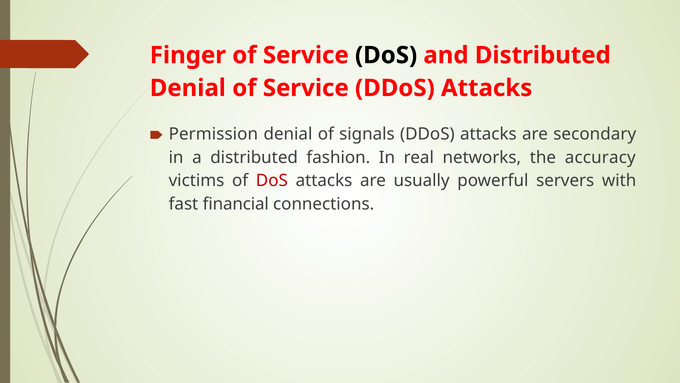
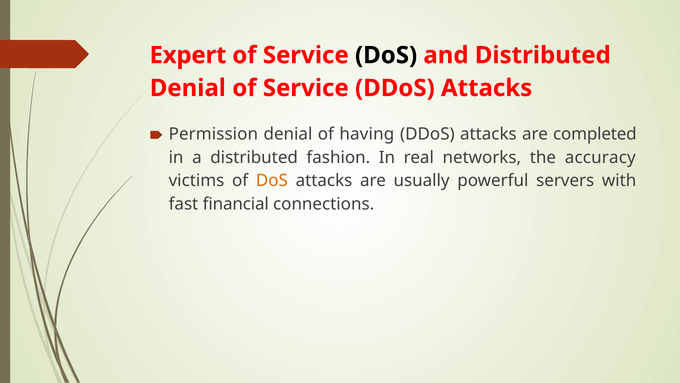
Finger: Finger -> Expert (188, 55)
signals: signals -> having (367, 134)
secondary: secondary -> completed (595, 134)
DoS colour: red -> orange (272, 181)
